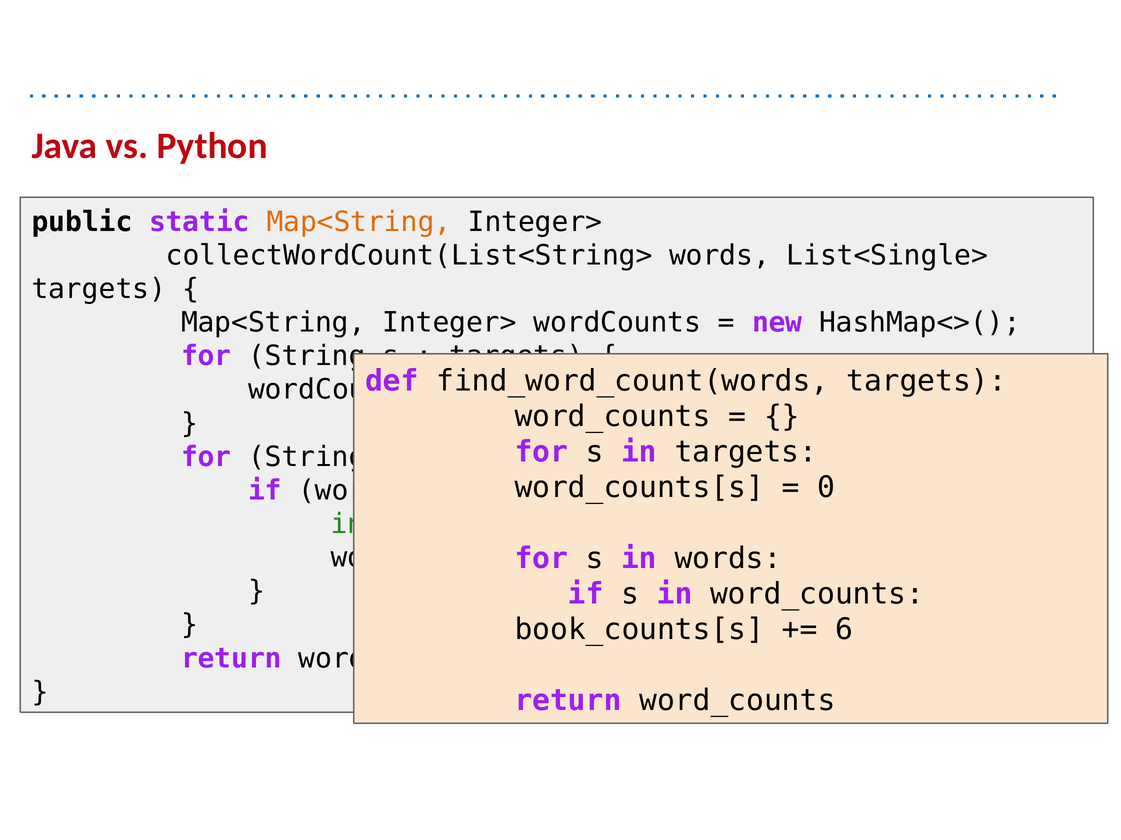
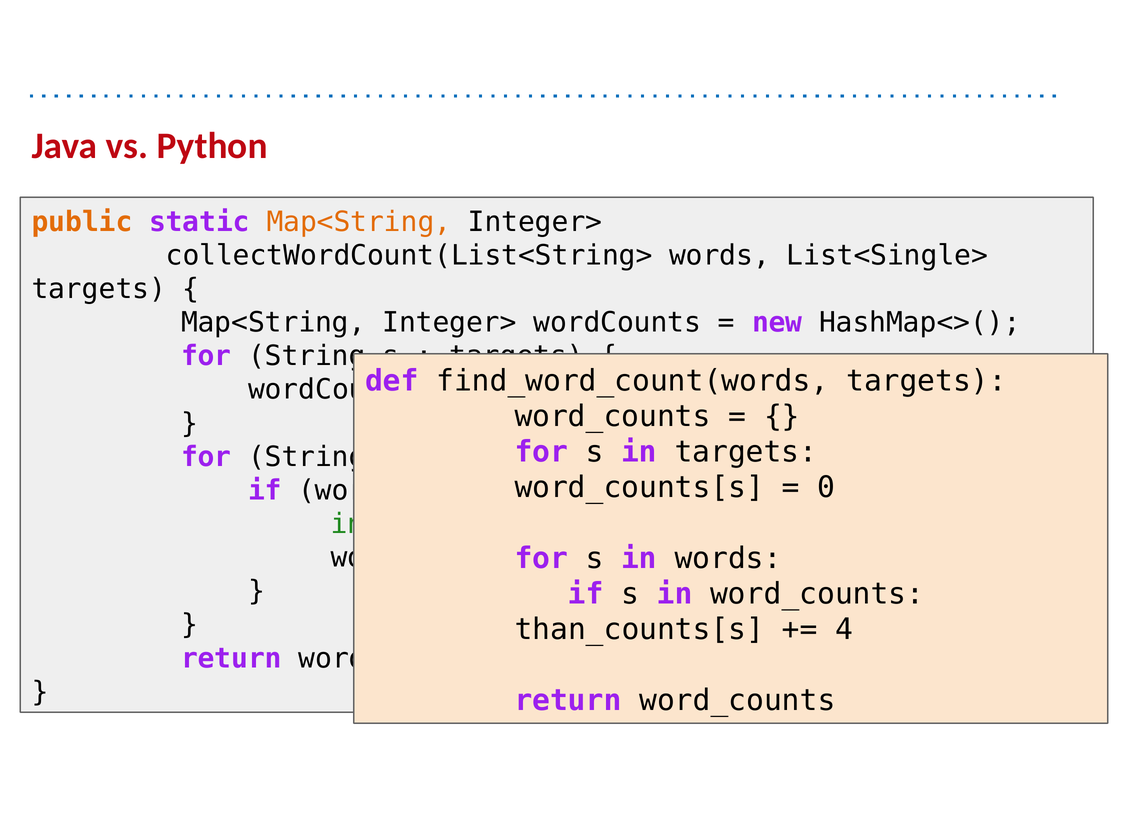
public colour: black -> orange (82, 222)
book_counts[s: book_counts[s -> than_counts[s (639, 630)
6: 6 -> 4 (844, 630)
